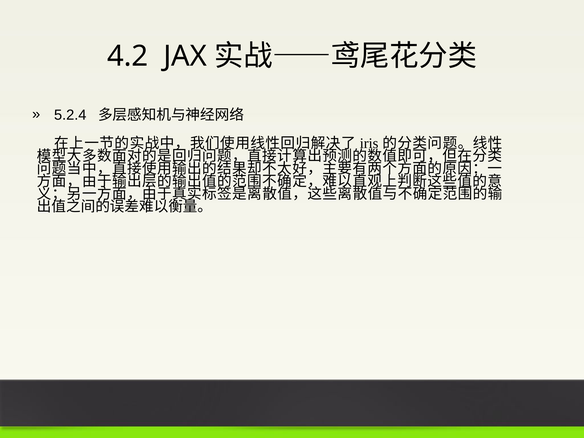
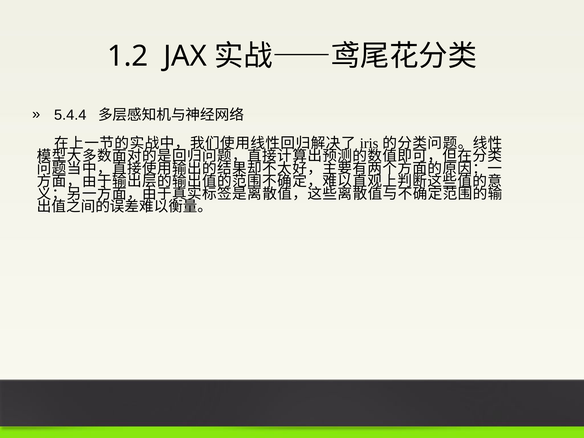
4.2: 4.2 -> 1.2 (128, 56)
5.2.4: 5.2.4 -> 5.4.4 (70, 115)
